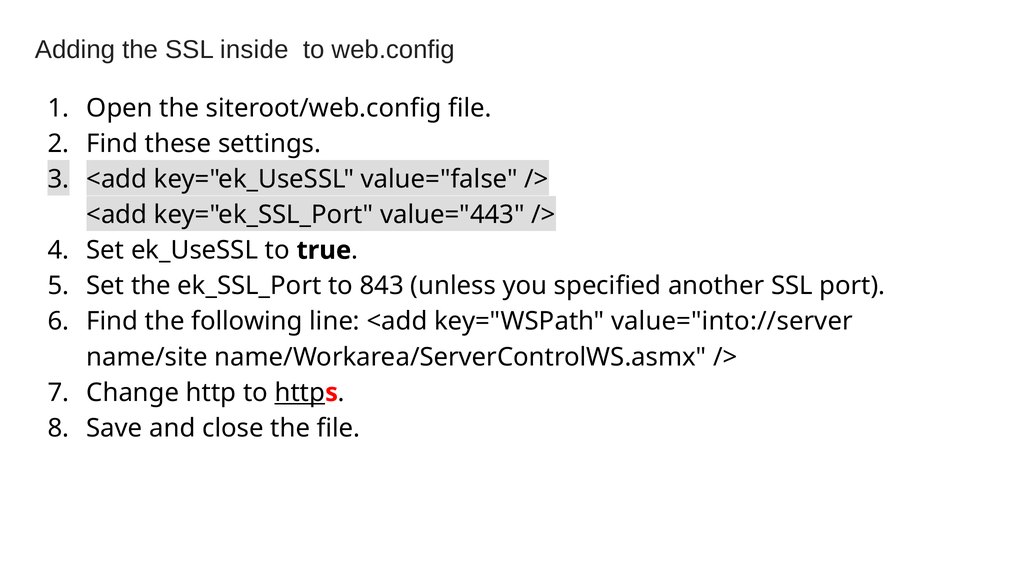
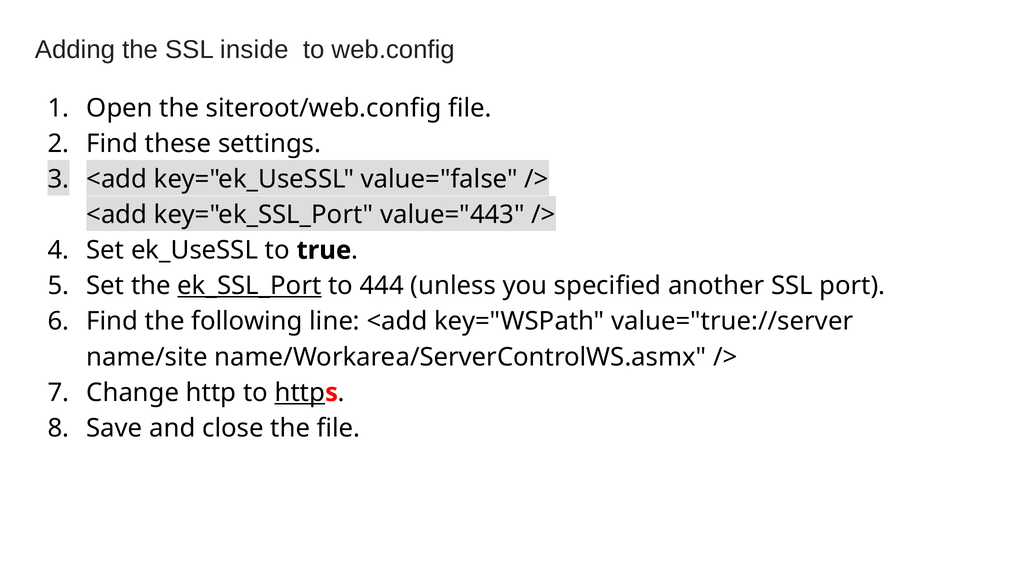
ek_SSL_Port underline: none -> present (249, 286)
843: 843 -> 444 (382, 286)
value="into://server: value="into://server -> value="true://server (732, 321)
